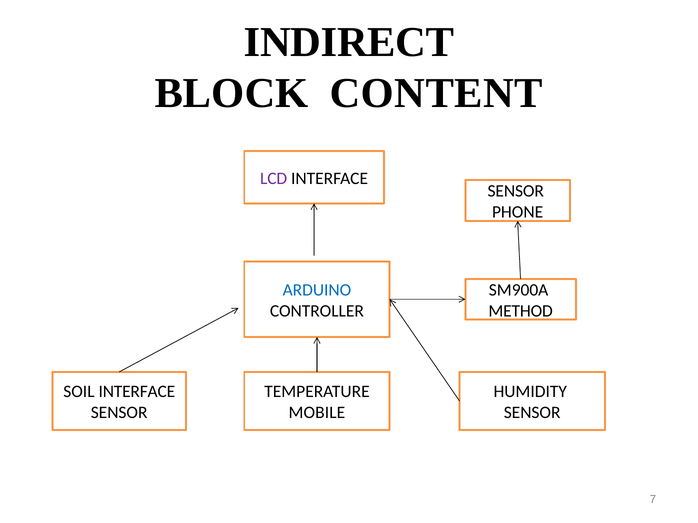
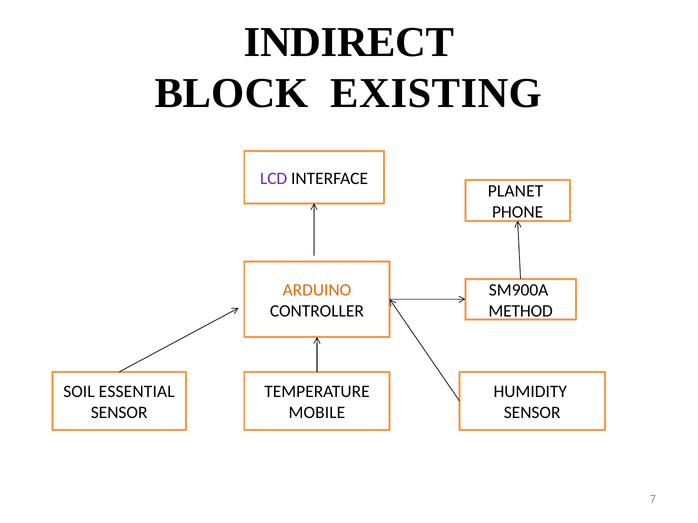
CONTENT: CONTENT -> EXISTING (436, 93)
SENSOR: SENSOR -> PLANET (516, 191)
ARDUINO colour: blue -> orange (317, 290)
SOIL INTERFACE: INTERFACE -> ESSENTIAL (137, 392)
